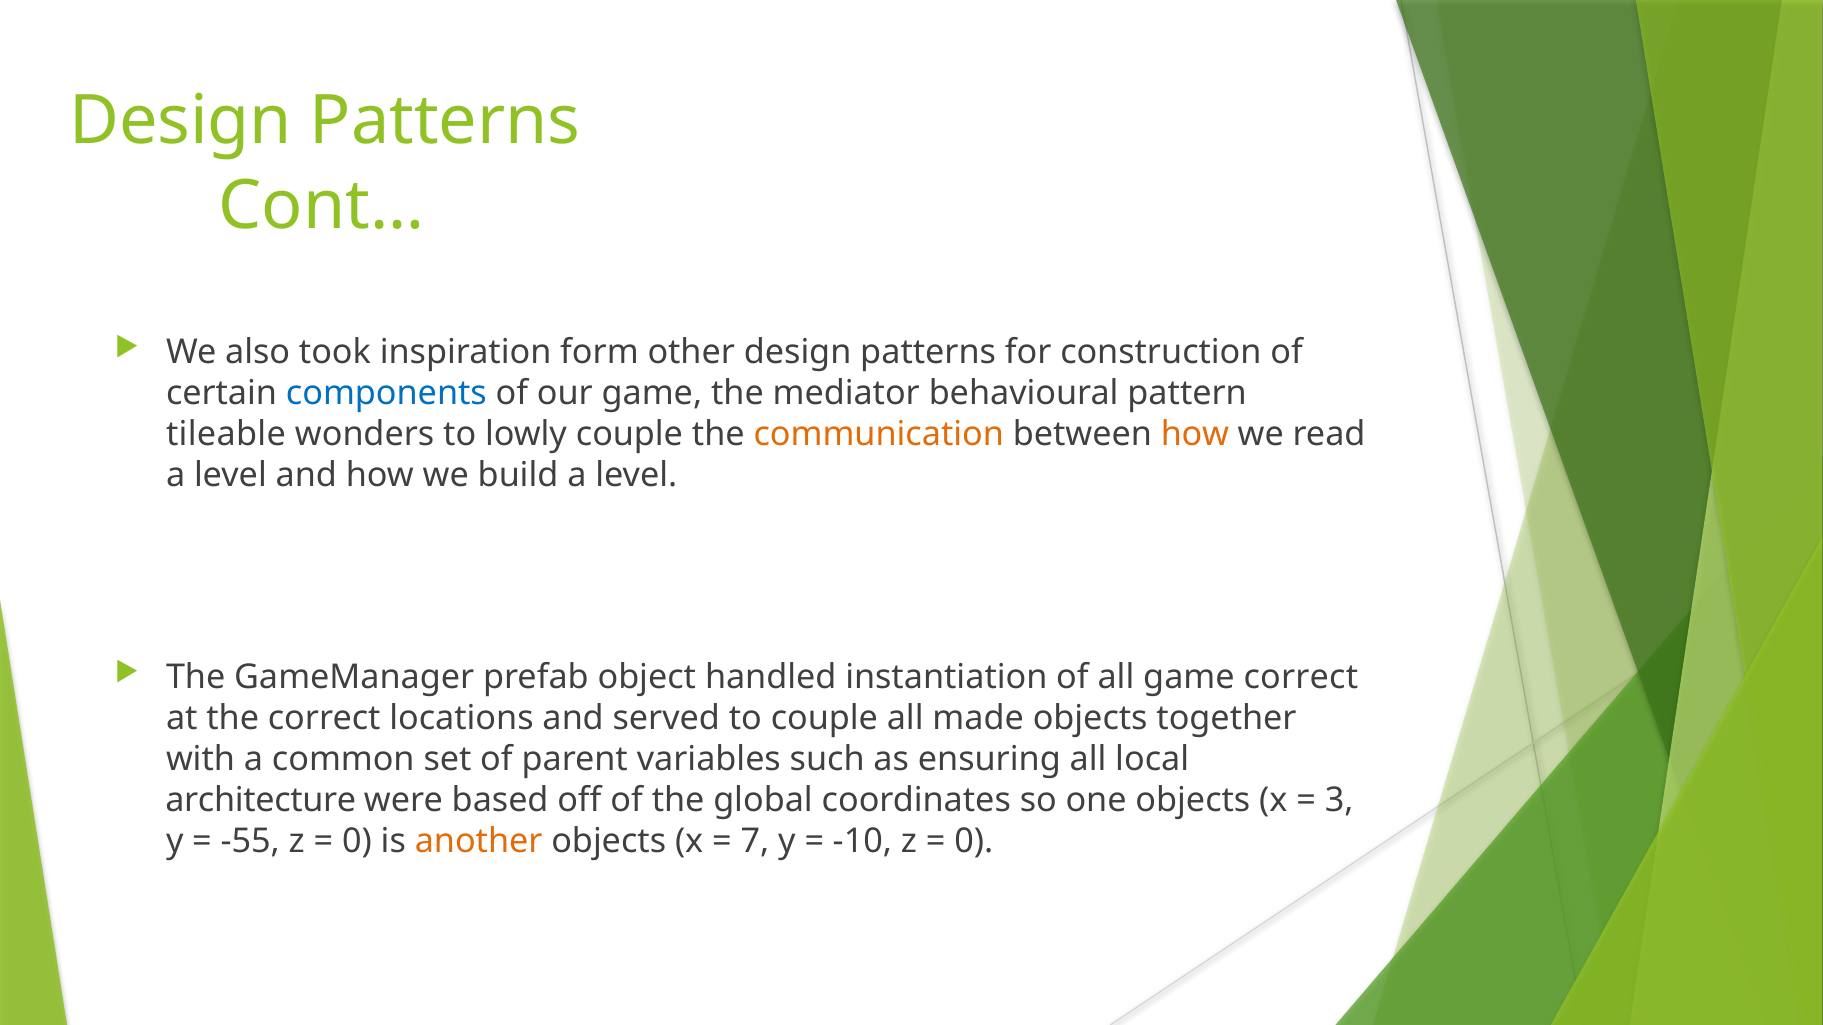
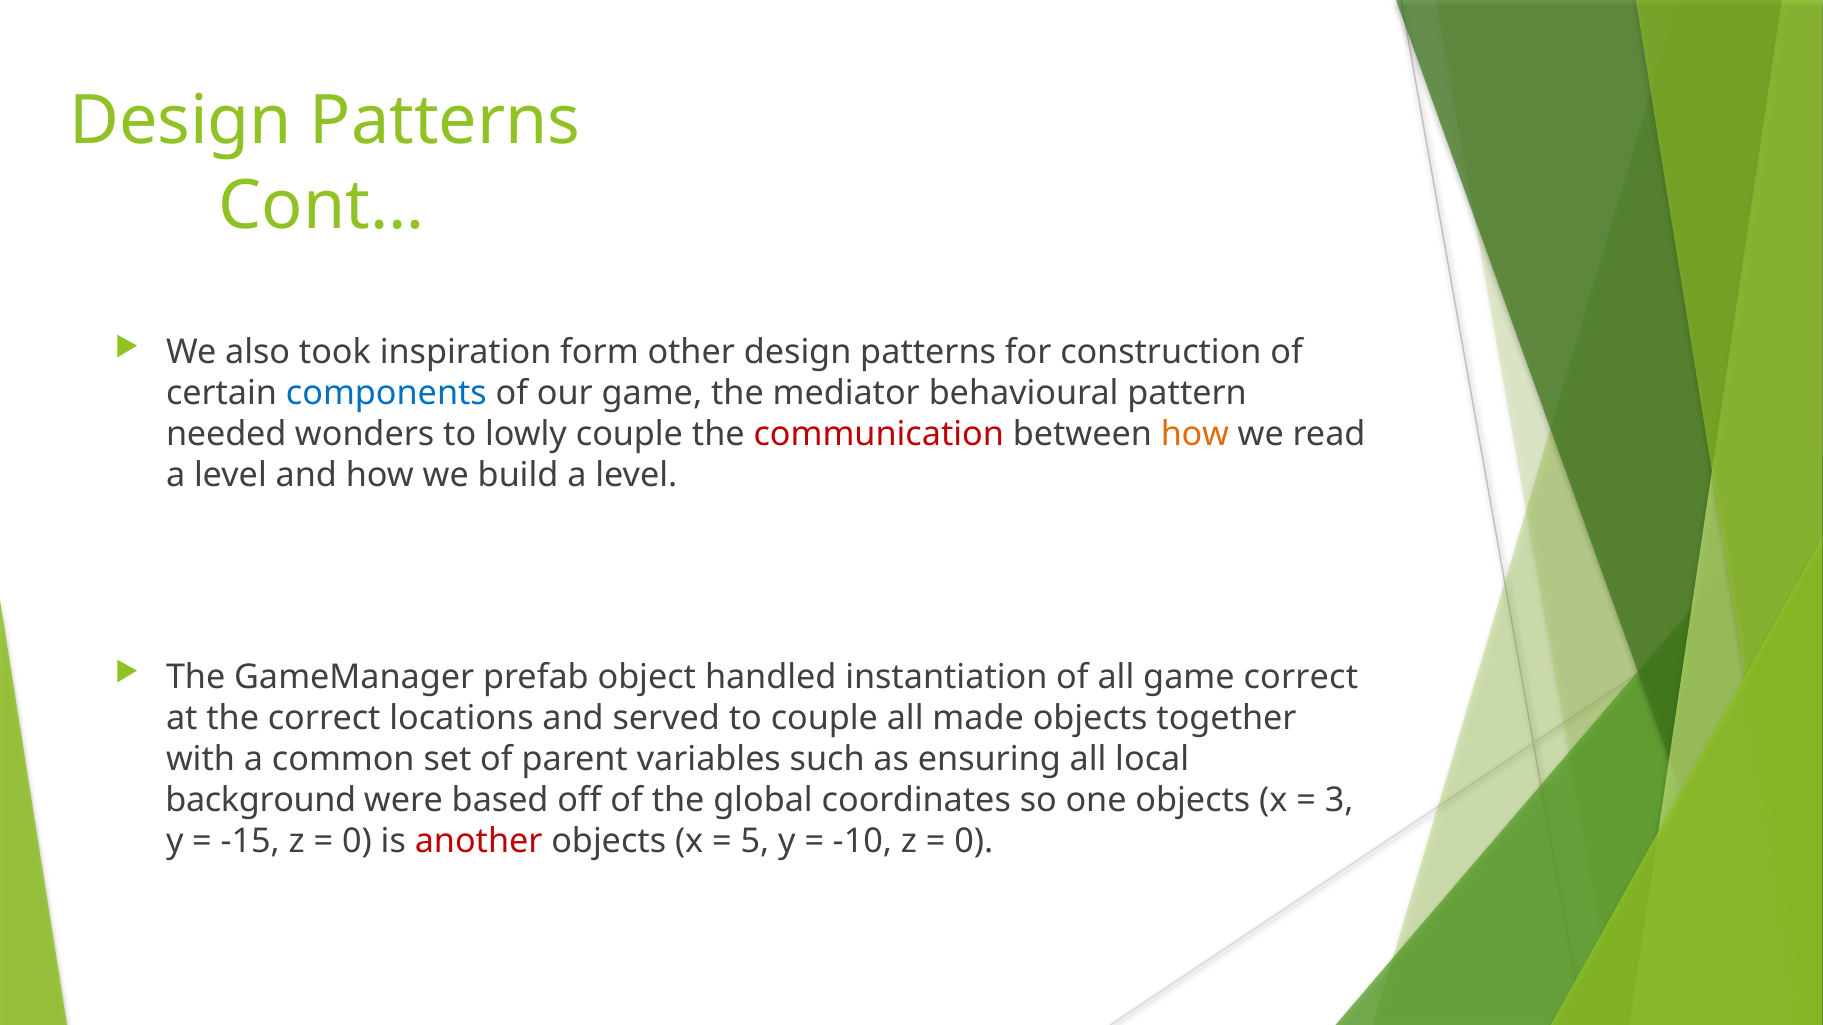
tileable: tileable -> needed (226, 435)
communication colour: orange -> red (879, 435)
architecture: architecture -> background (261, 801)
-55: -55 -> -15 (250, 842)
another colour: orange -> red (479, 842)
7: 7 -> 5 (755, 842)
